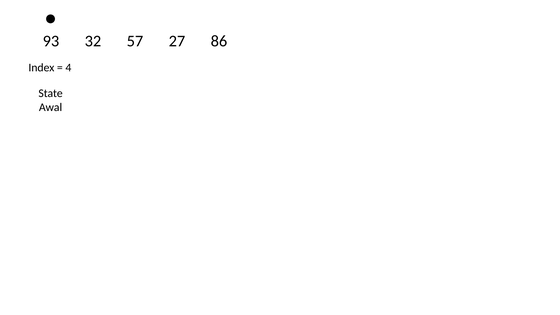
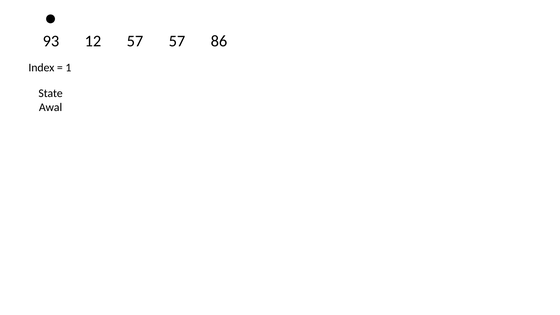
32: 32 -> 12 (93, 41)
57 27: 27 -> 57 (177, 41)
4: 4 -> 1 (68, 68)
